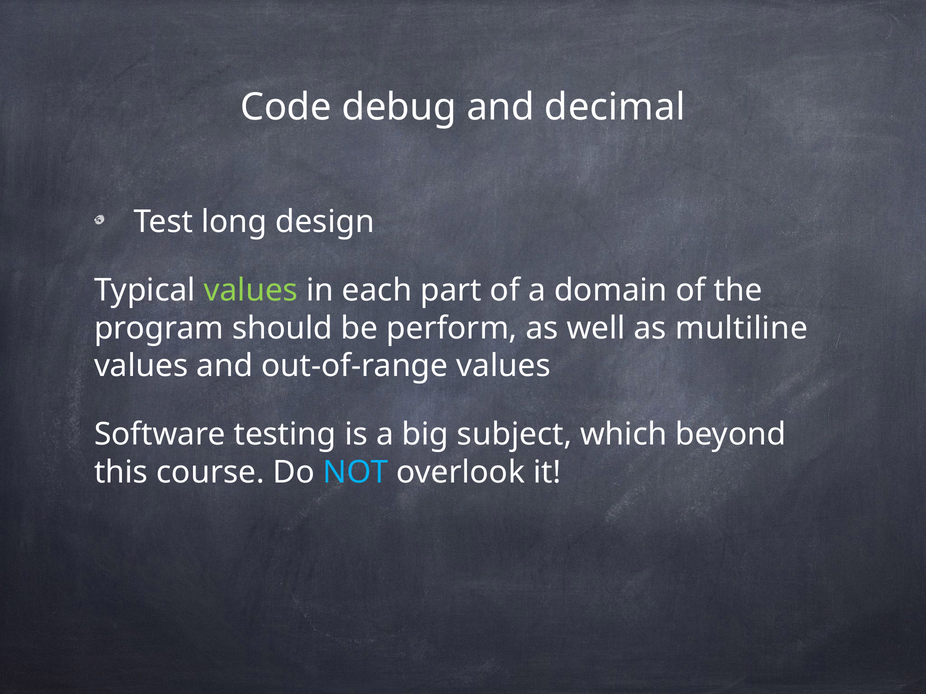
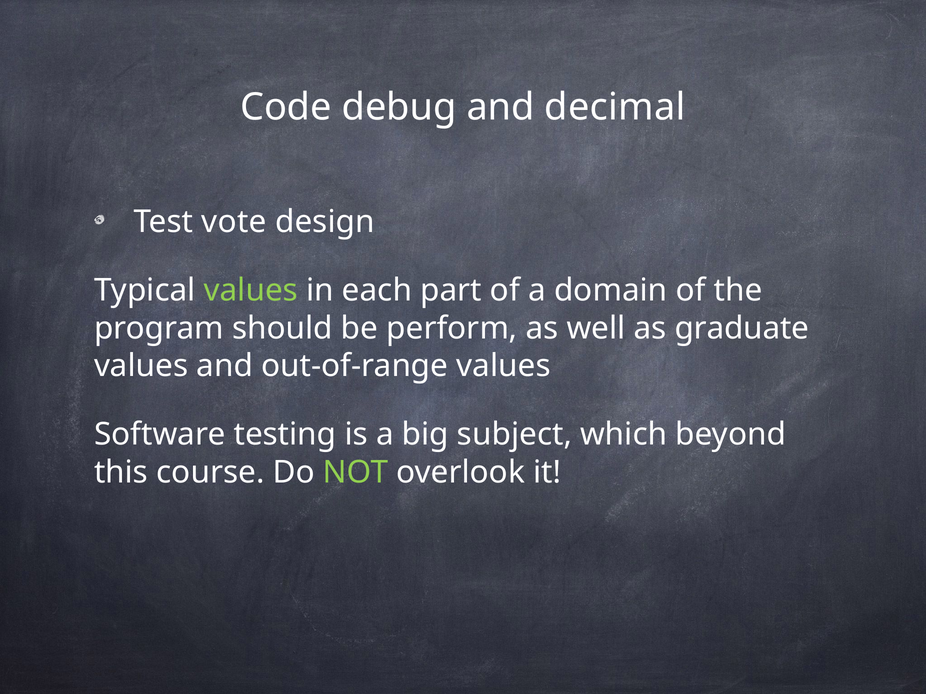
long: long -> vote (234, 222)
multiline: multiline -> graduate (742, 328)
NOT colour: light blue -> light green (356, 473)
